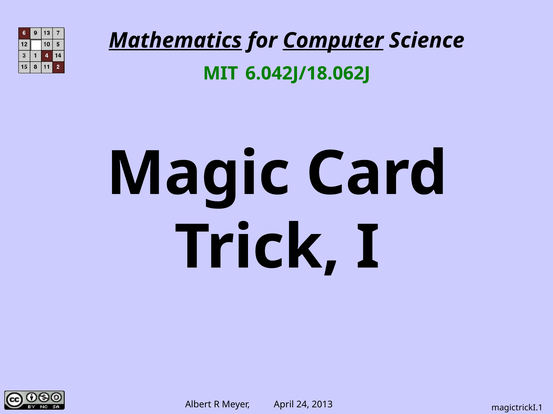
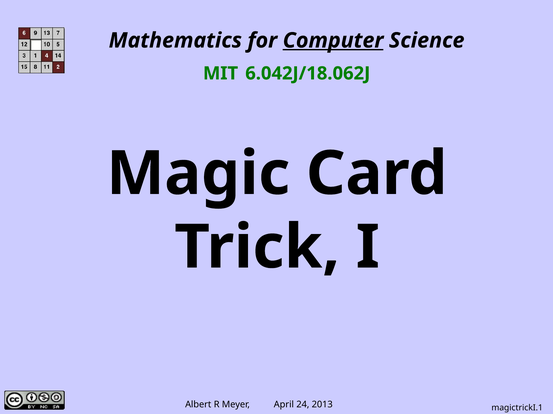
Mathematics underline: present -> none (175, 41)
